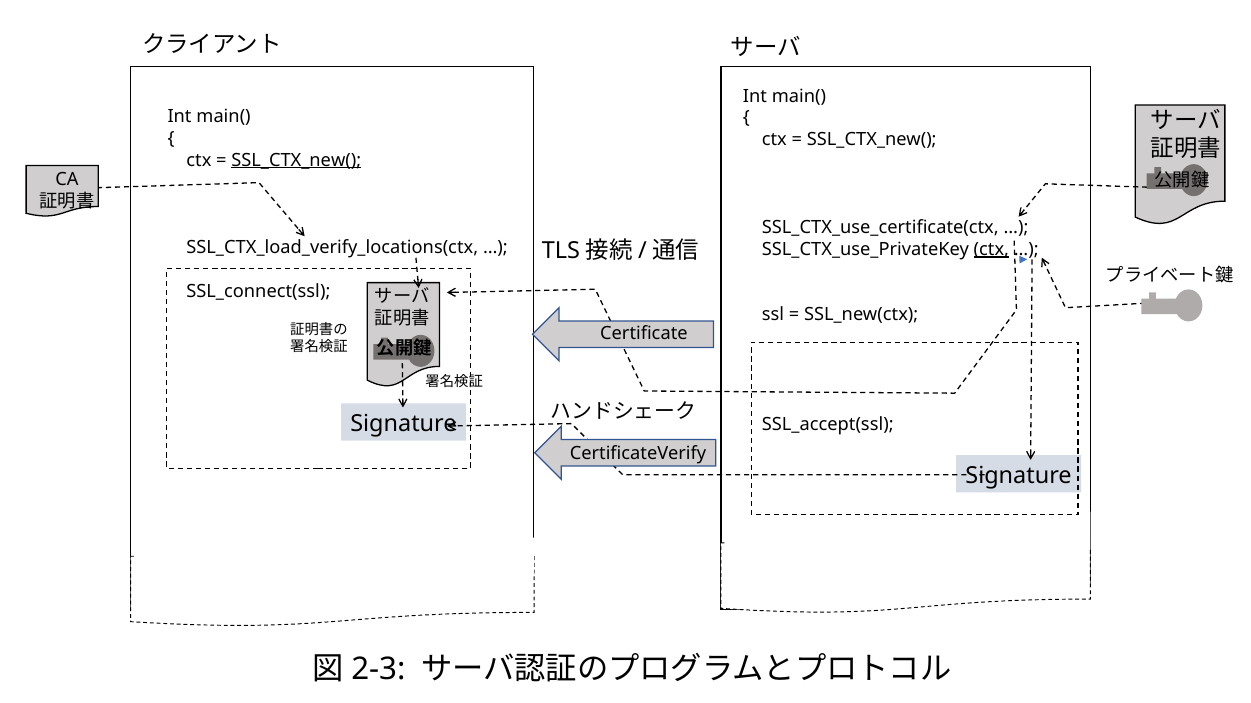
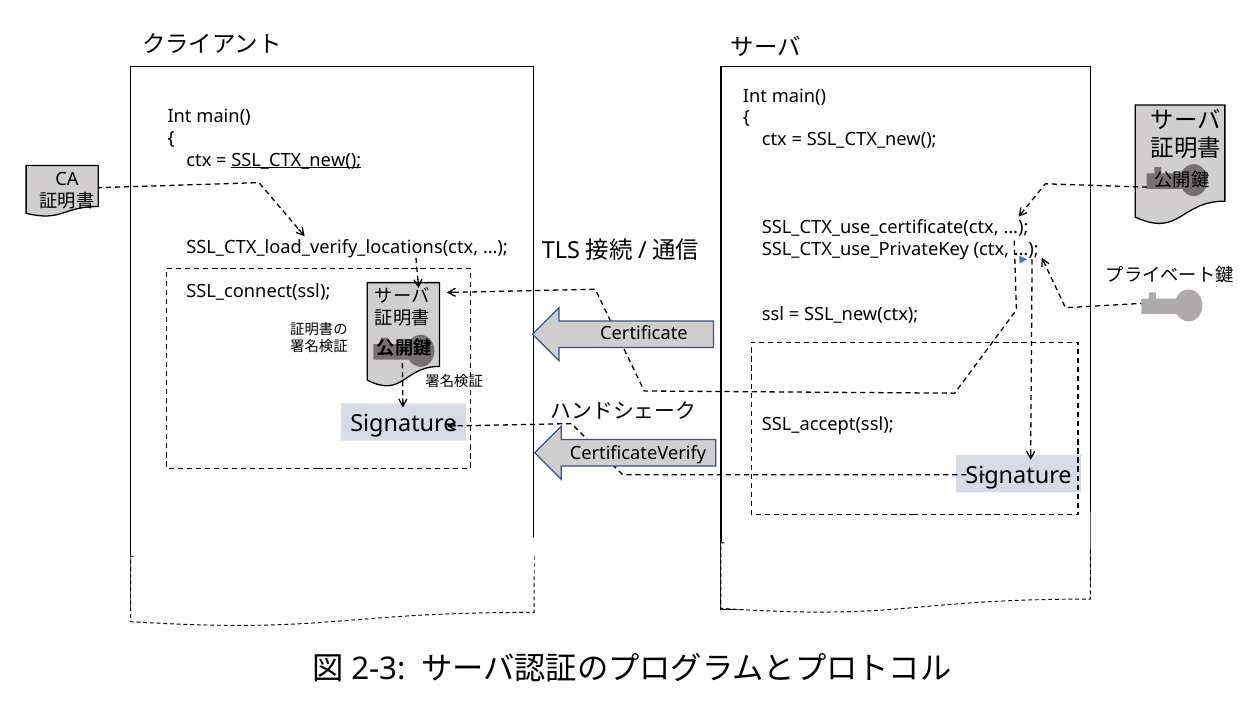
ctx underline: present -> none (991, 249)
